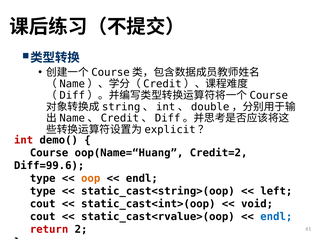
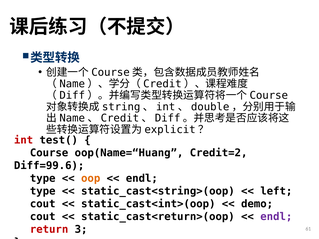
demo(: demo( -> test( (59, 140)
void: void -> demo (257, 204)
static_cast<rvalue>(oop: static_cast<rvalue>(oop -> static_cast<return>(oop (158, 217)
endl colour: blue -> purple (276, 217)
2: 2 -> 3 (81, 230)
